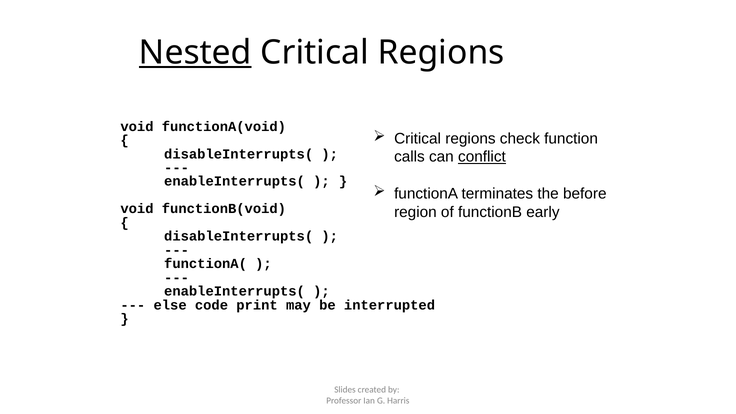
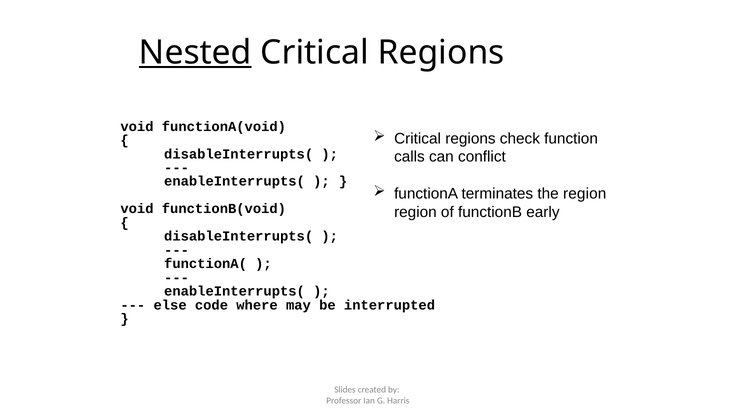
conflict underline: present -> none (482, 157)
the before: before -> region (585, 194)
print: print -> where (257, 305)
